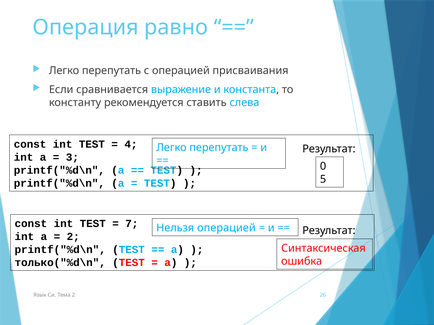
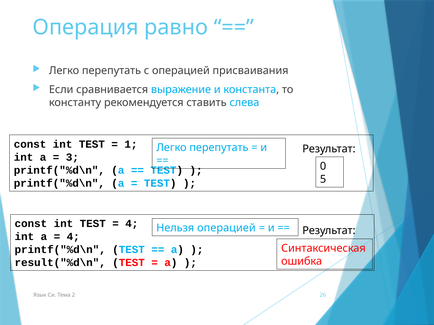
4: 4 -> 1 (131, 144)
7: 7 -> 4 (132, 224)
2: 2 -> 4 (73, 237)
только("%d\n: только("%d\n -> result("%d\n (60, 263)
